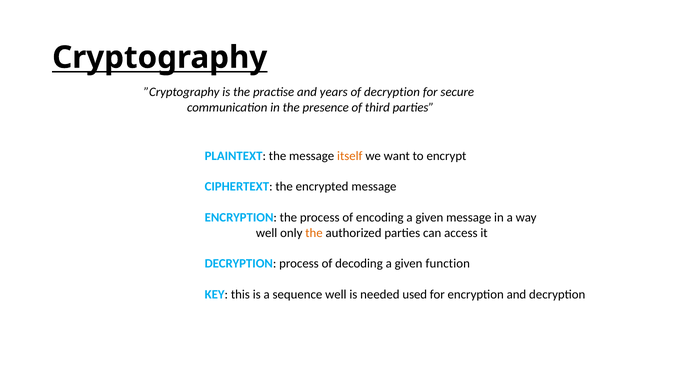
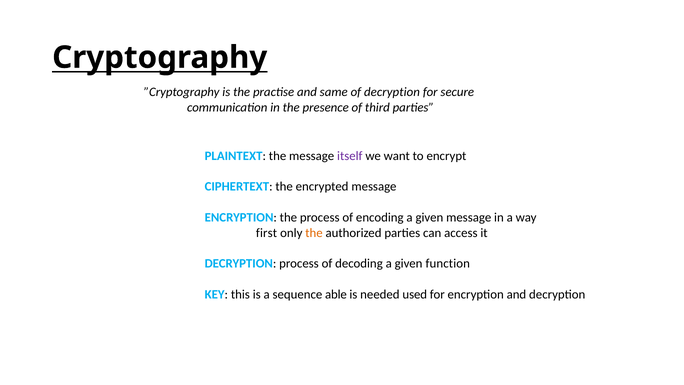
years: years -> same (334, 92)
itself colour: orange -> purple (350, 156)
well: well -> first (267, 233)
sequence well: well -> able (336, 294)
